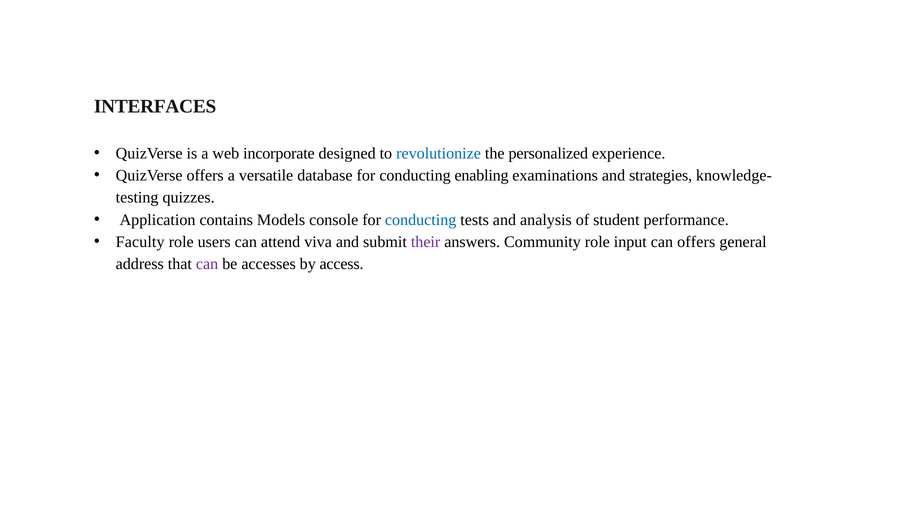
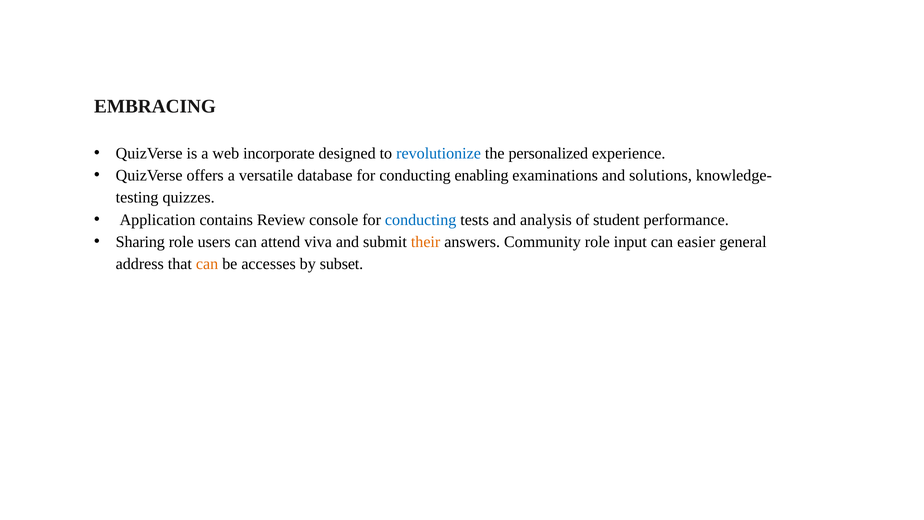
INTERFACES: INTERFACES -> EMBRACING (155, 106)
strategies: strategies -> solutions (661, 175)
Models: Models -> Review (281, 220)
Faculty: Faculty -> Sharing (140, 242)
their colour: purple -> orange (426, 242)
can offers: offers -> easier (696, 242)
can colour: purple -> orange (207, 264)
access: access -> subset (342, 264)
